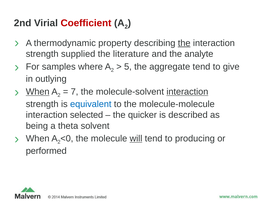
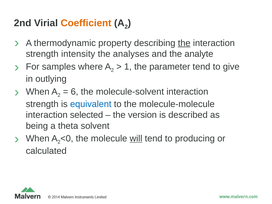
Coefficient colour: red -> orange (86, 23)
supplied: supplied -> intensity (78, 54)
literature: literature -> analyses (131, 54)
5: 5 -> 1 (128, 67)
aggregate: aggregate -> parameter (170, 67)
When underline: present -> none (38, 92)
7: 7 -> 6 (75, 92)
interaction underline: present -> none (187, 92)
quicker: quicker -> version (142, 115)
performed: performed -> calculated (46, 151)
